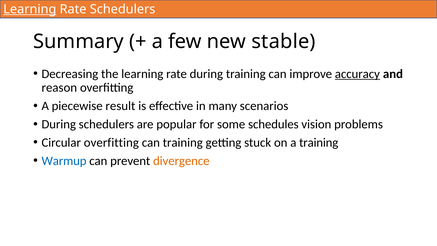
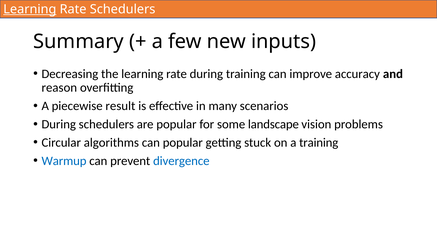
stable: stable -> inputs (284, 42)
accuracy underline: present -> none (357, 74)
schedules: schedules -> landscape (273, 124)
Circular overfitting: overfitting -> algorithms (111, 142)
can training: training -> popular (183, 142)
divergence colour: orange -> blue (181, 161)
